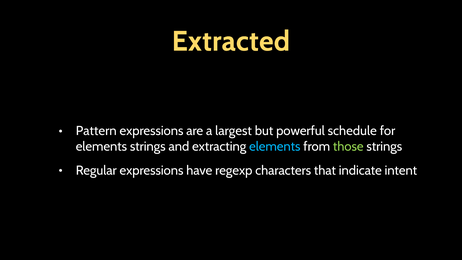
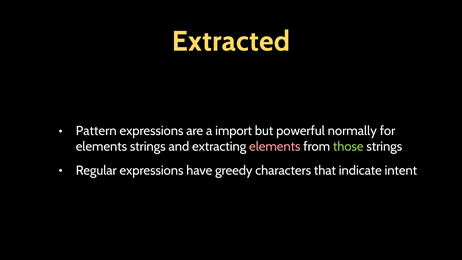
largest: largest -> import (234, 131)
schedule: schedule -> normally (352, 131)
elements colour: light blue -> pink (275, 147)
regexp: regexp -> greedy (234, 170)
